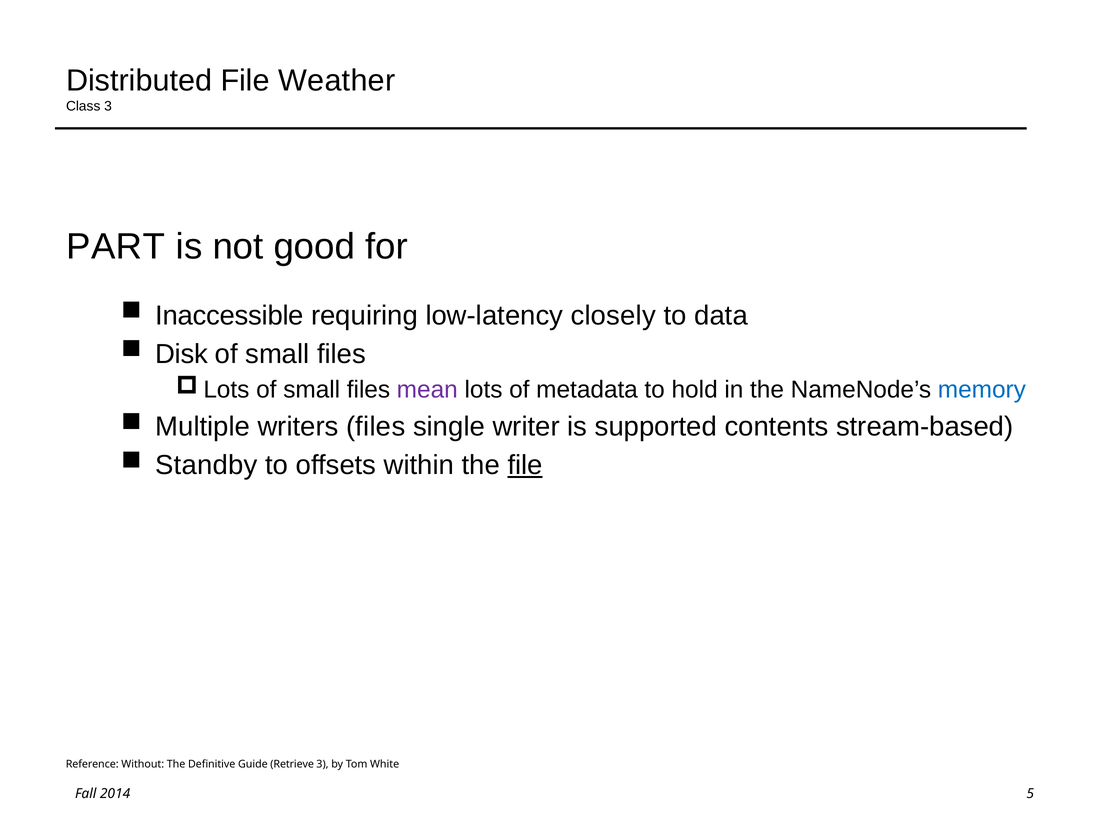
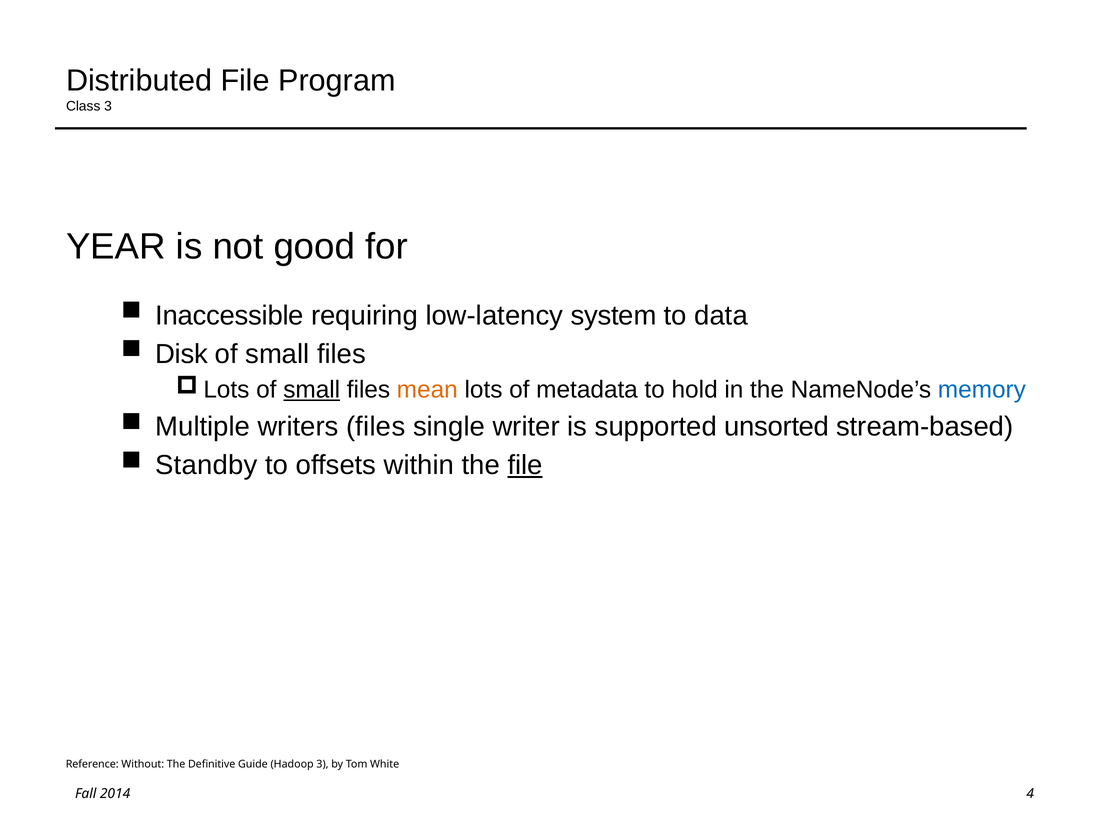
Weather: Weather -> Program (337, 81)
PART: PART -> YEAR (116, 246)
closely: closely -> system (614, 315)
small underline: none -> present (312, 390)
mean colour: purple -> orange (427, 390)
contents: contents -> unsorted (777, 427)
Retrieve: Retrieve -> Hadoop (292, 764)
5: 5 -> 4 (1030, 794)
